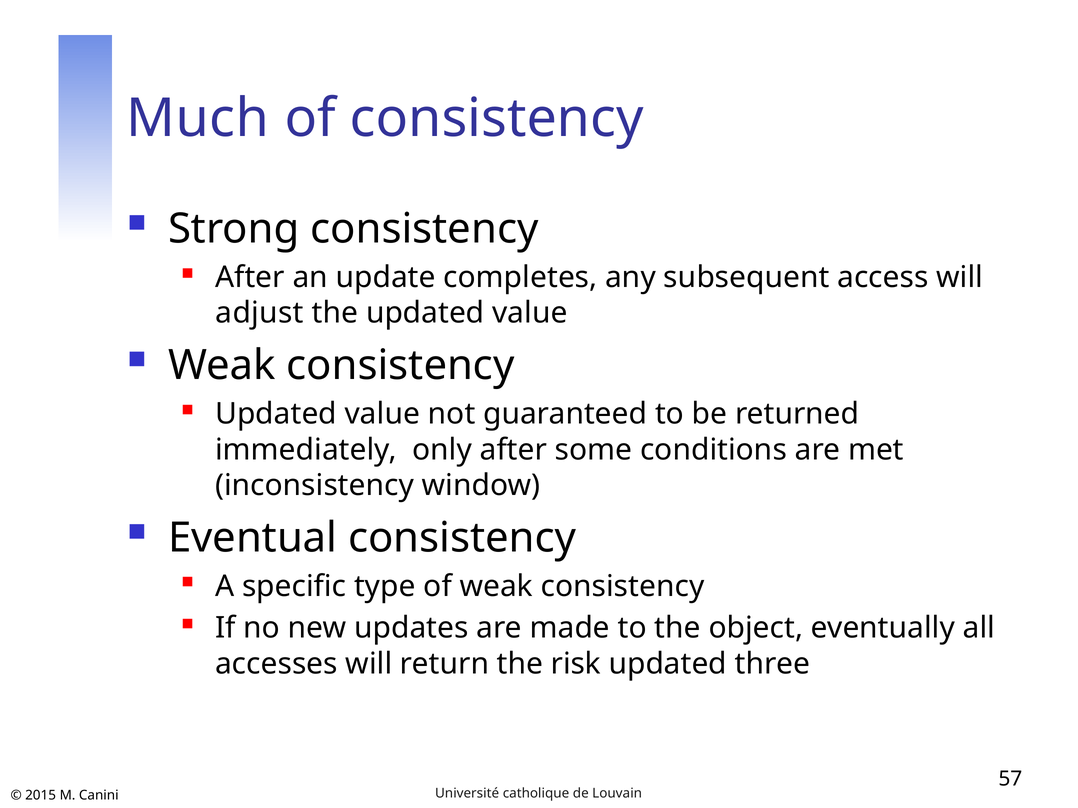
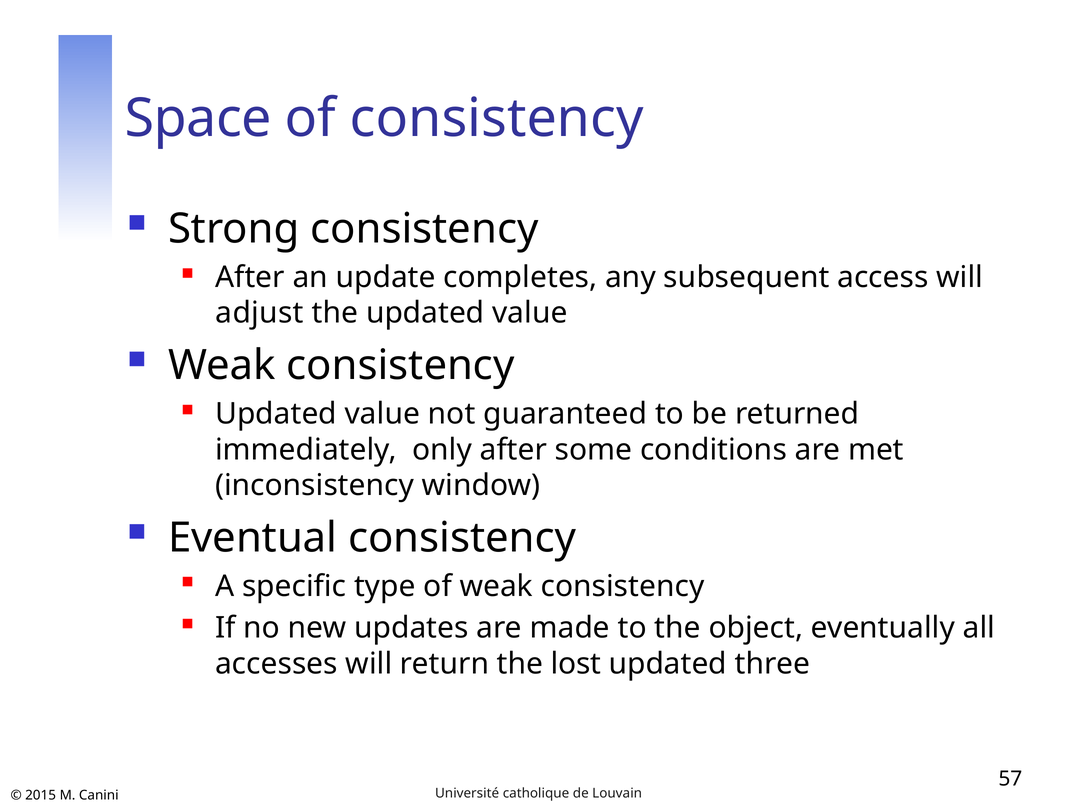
Much: Much -> Space (198, 119)
risk: risk -> lost (576, 664)
